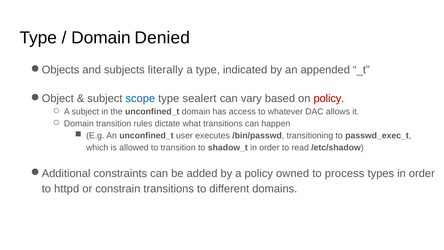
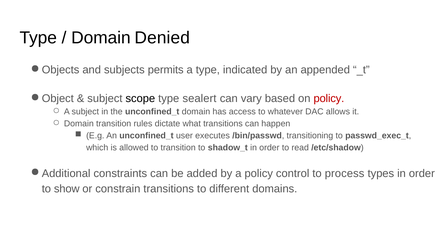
literally: literally -> permits (166, 70)
scope colour: blue -> black (140, 98)
owned: owned -> control (293, 173)
httpd: httpd -> show (67, 189)
